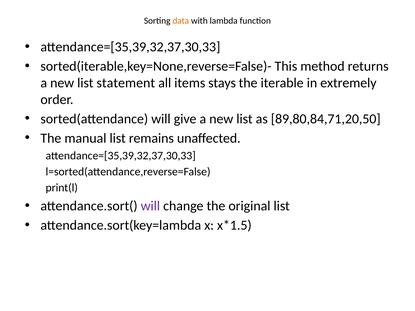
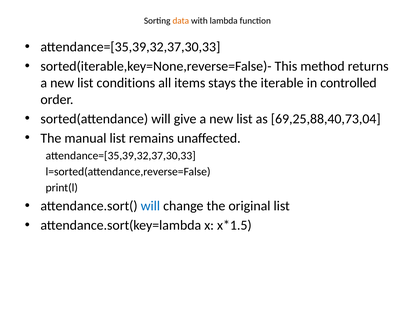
statement: statement -> conditions (126, 83)
extremely: extremely -> controlled (348, 83)
89,80,84,71,20,50: 89,80,84,71,20,50 -> 69,25,88,40,73,04 (326, 119)
will colour: purple -> blue (150, 206)
